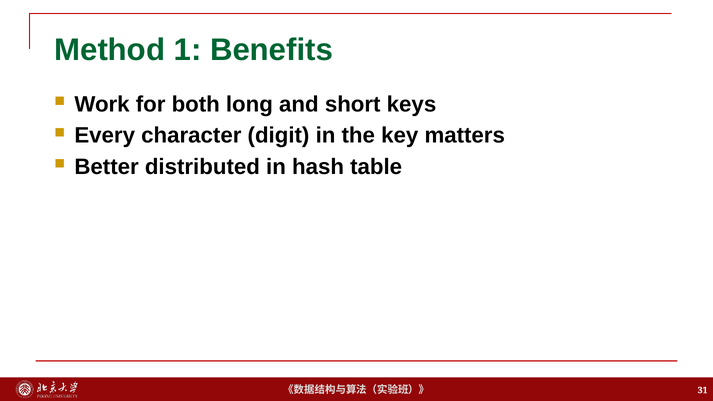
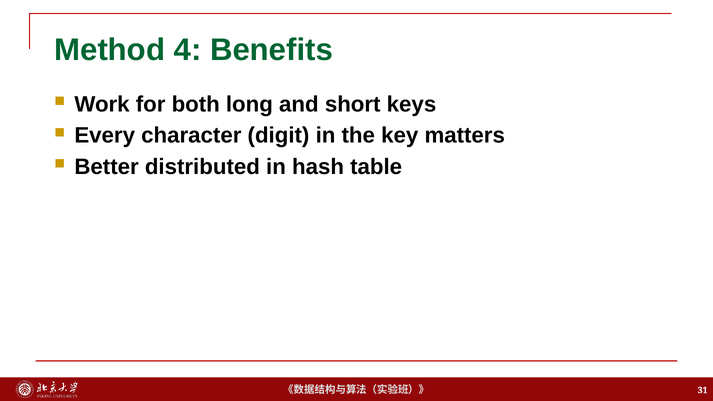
1: 1 -> 4 (188, 50)
